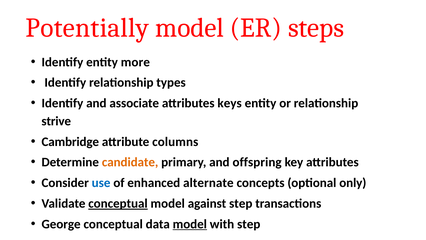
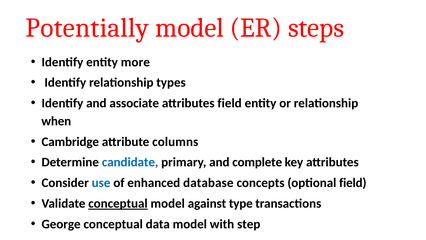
attributes keys: keys -> field (230, 103)
strive: strive -> when (56, 121)
candidate colour: orange -> blue (130, 162)
offspring: offspring -> complete (257, 162)
alternate: alternate -> database (208, 183)
optional only: only -> field (353, 183)
against step: step -> type (241, 203)
model underline: present -> none (190, 224)
